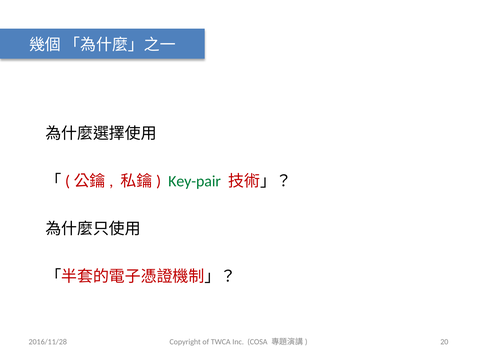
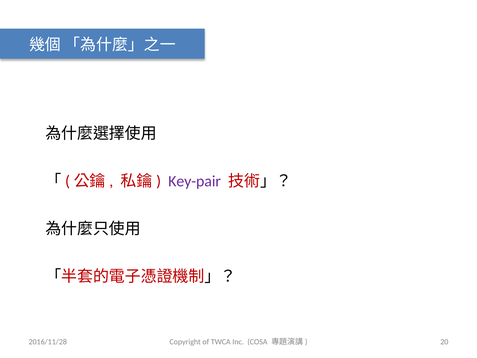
Key-pair colour: green -> purple (195, 181)
